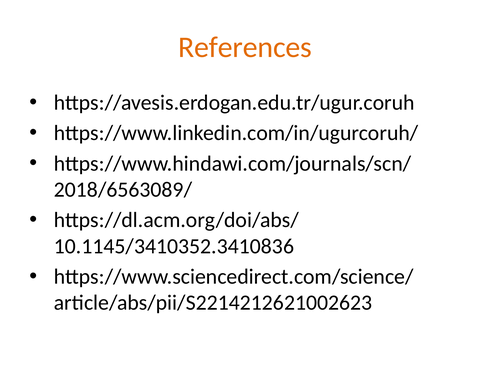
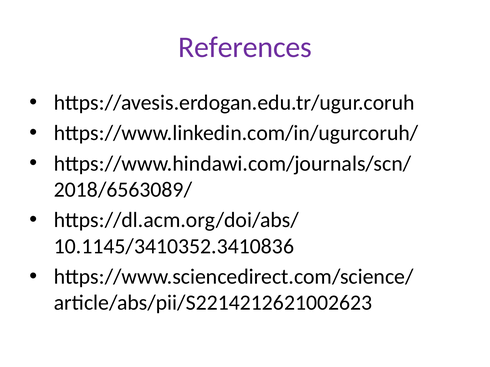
References colour: orange -> purple (245, 47)
